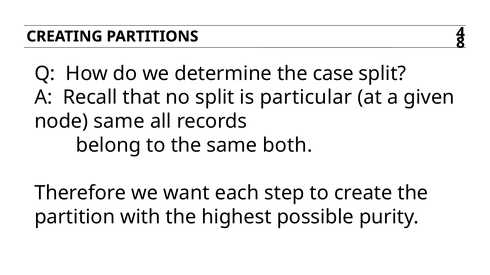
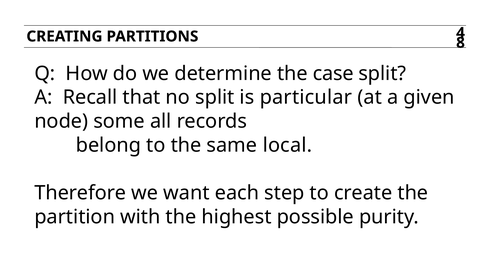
node same: same -> some (119, 121)
both: both -> local (287, 145)
